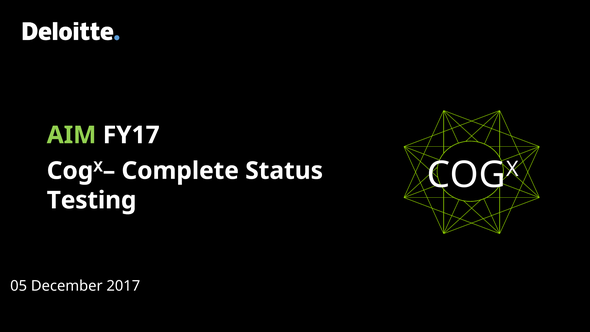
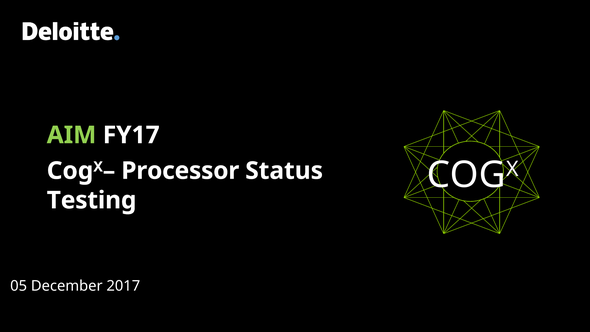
Complete: Complete -> Processor (180, 171)
